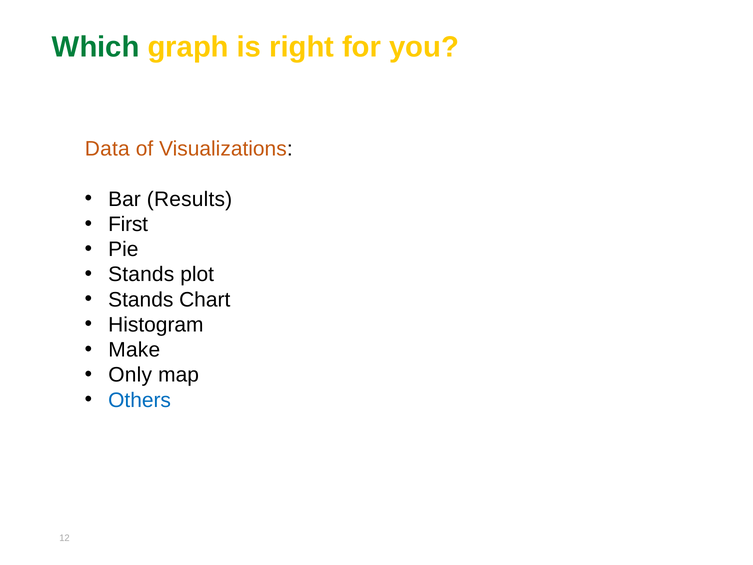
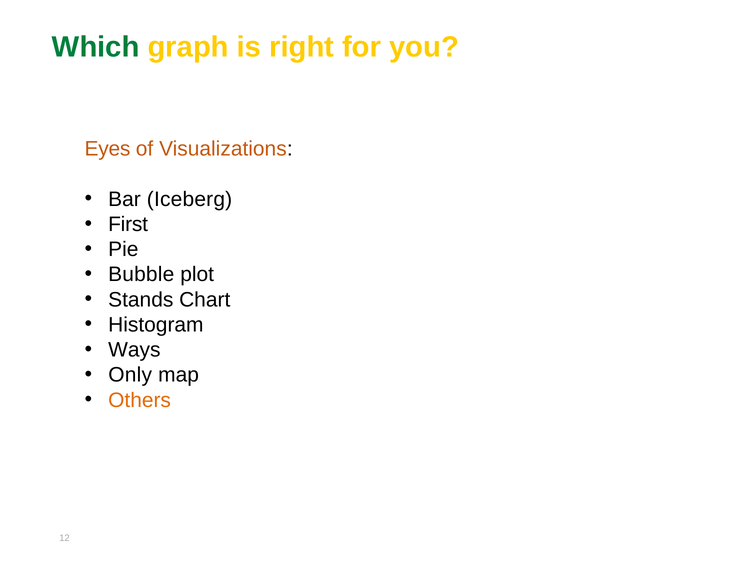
Data: Data -> Eyes (107, 149)
Results: Results -> Iceberg (190, 199)
Stands: Stands -> Bubble (141, 274)
Make: Make -> Ways (134, 350)
Others colour: blue -> orange (140, 400)
